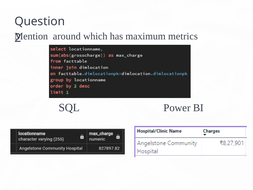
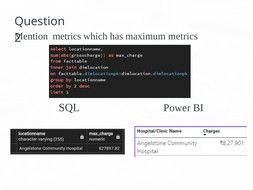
around: around -> metrics (67, 36)
